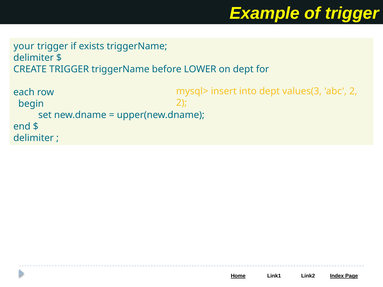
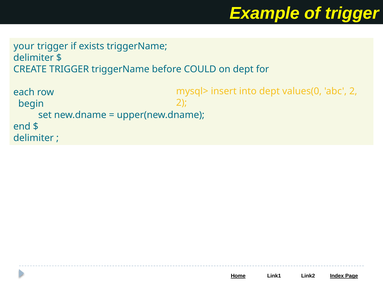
LOWER: LOWER -> COULD (200, 69)
values(3: values(3 -> values(0 (302, 91)
